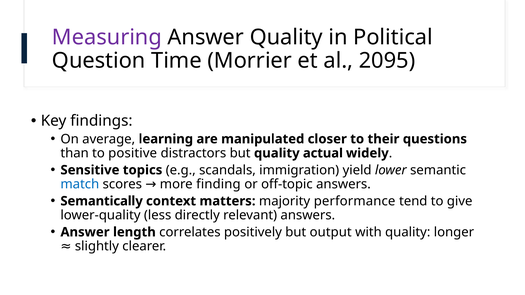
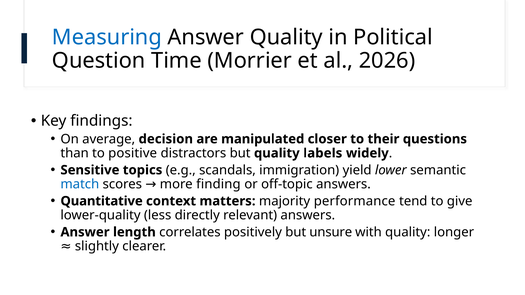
Measuring colour: purple -> blue (107, 37)
2095: 2095 -> 2026 (387, 61)
learning: learning -> decision (166, 139)
actual: actual -> labels (323, 153)
Semantically: Semantically -> Quantitative (102, 201)
output: output -> unsure (331, 232)
